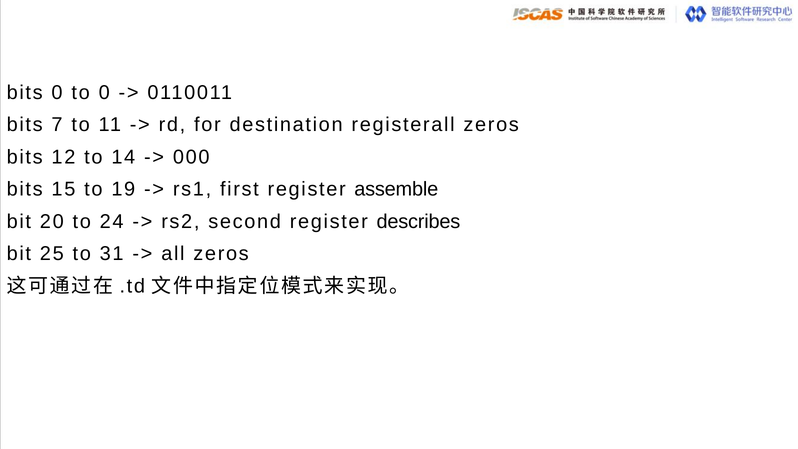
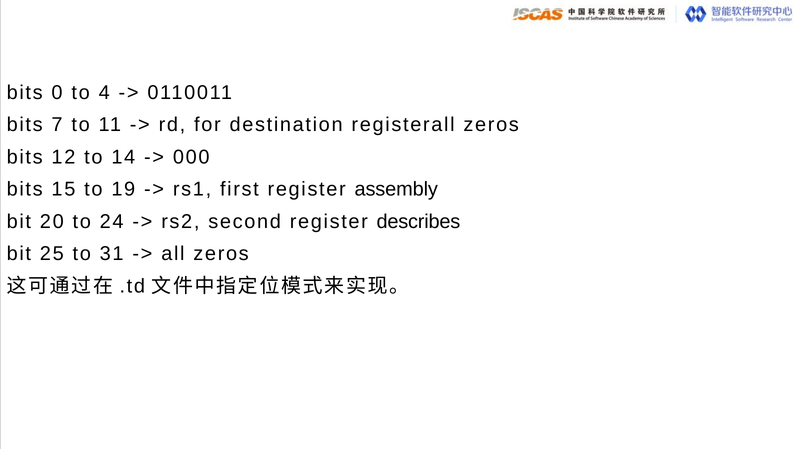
to 0: 0 -> 4 (104, 93)
assemble: assemble -> assembly (396, 189)
